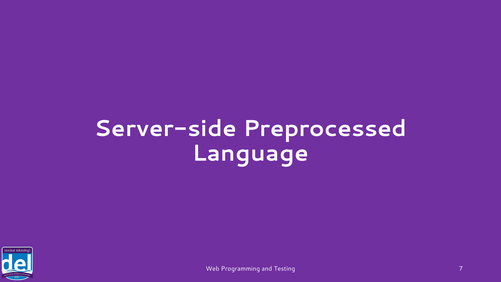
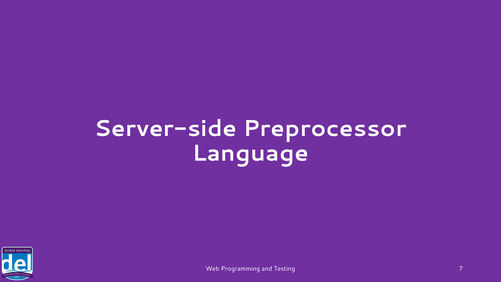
Preprocessed: Preprocessed -> Preprocessor (325, 128)
